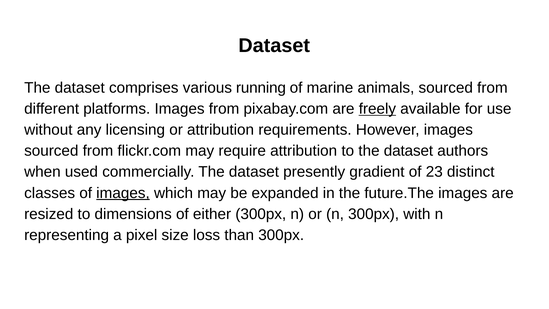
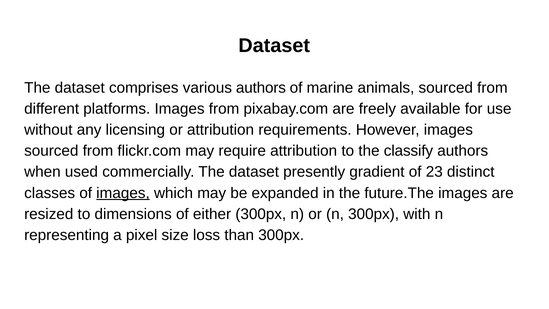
various running: running -> authors (261, 88)
freely underline: present -> none (377, 109)
to the dataset: dataset -> classify (408, 151)
